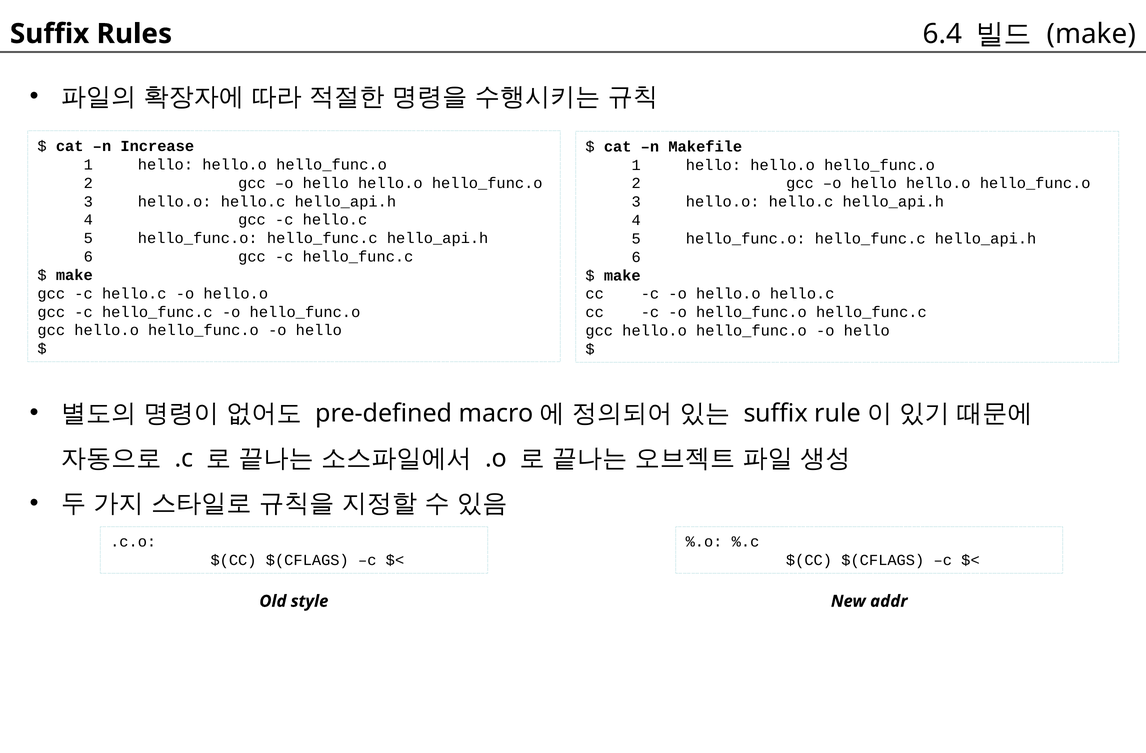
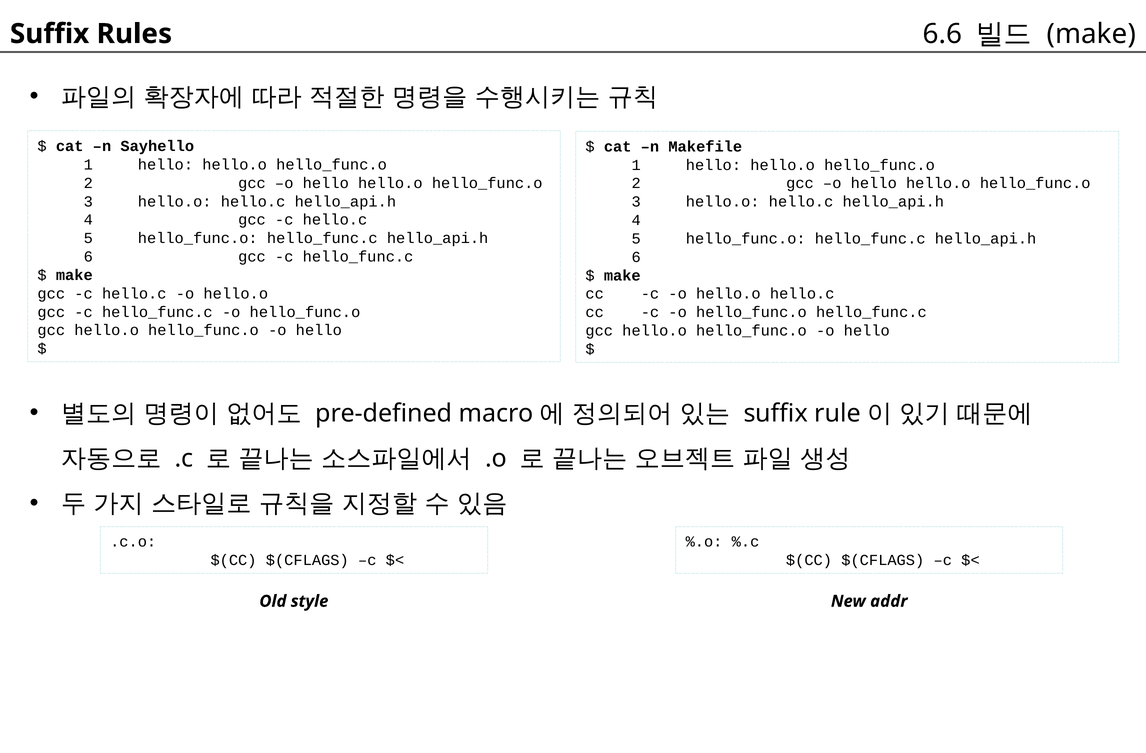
6.4: 6.4 -> 6.6 (942, 34)
Increase: Increase -> Sayhello (157, 146)
